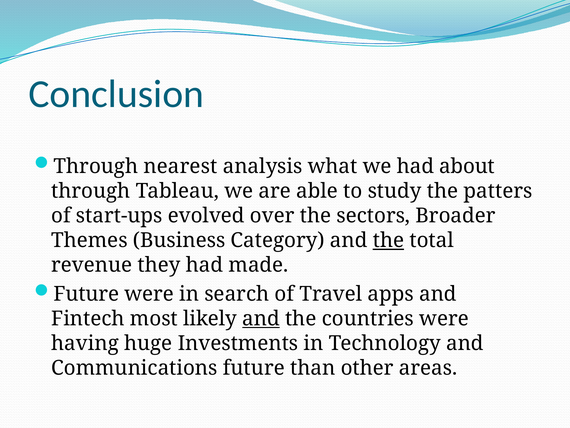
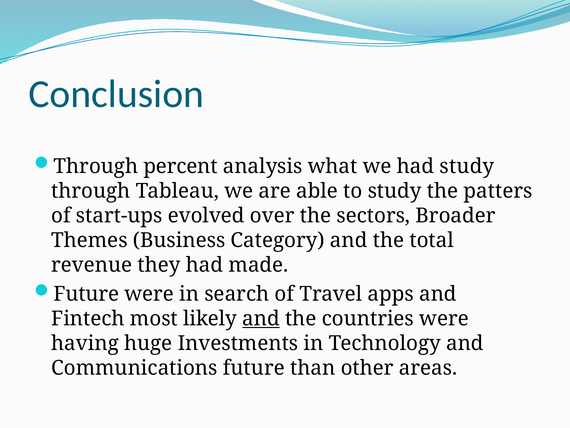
nearest: nearest -> percent (181, 166)
had about: about -> study (467, 166)
the underline: present -> none (388, 240)
